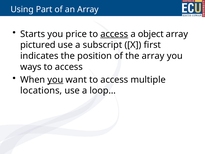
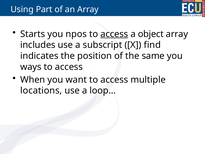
price: price -> npos (76, 34)
pictured: pictured -> includes (38, 45)
first: first -> find (152, 45)
the array: array -> same (153, 56)
you underline: present -> none (55, 80)
